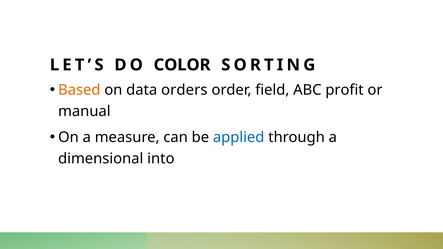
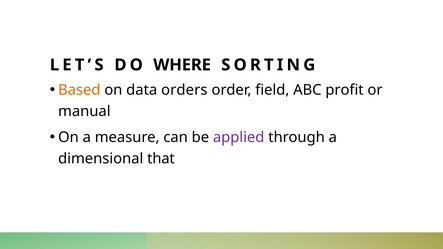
COLOR: COLOR -> WHERE (182, 65)
applied colour: blue -> purple (239, 137)
into: into -> that (161, 159)
